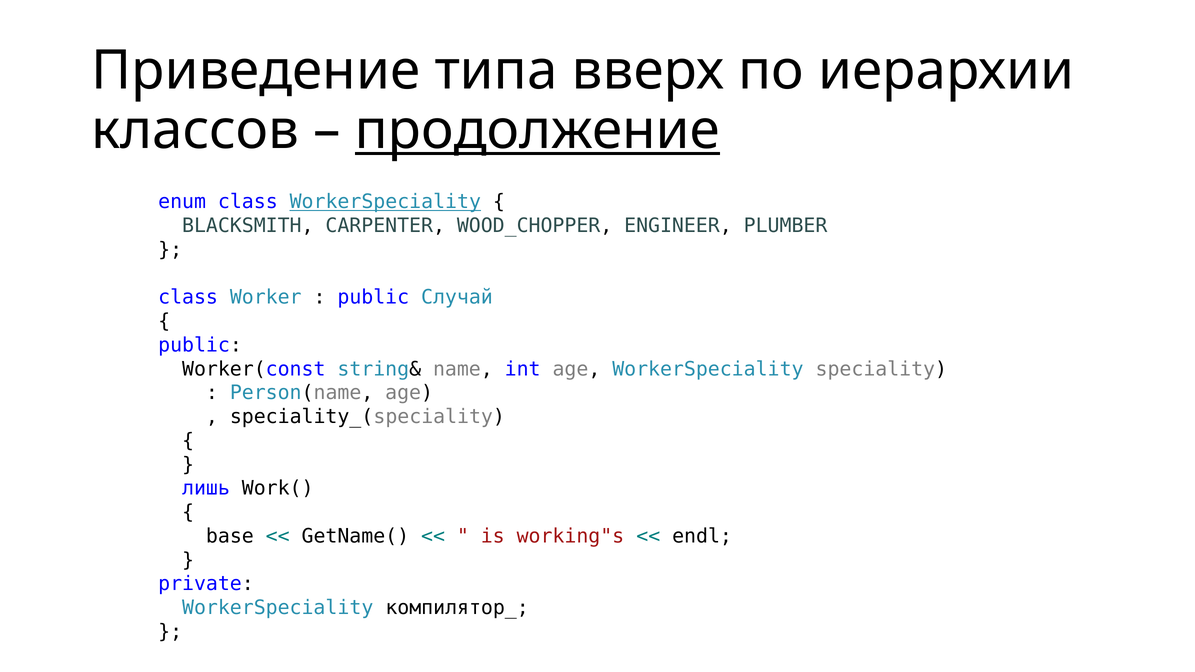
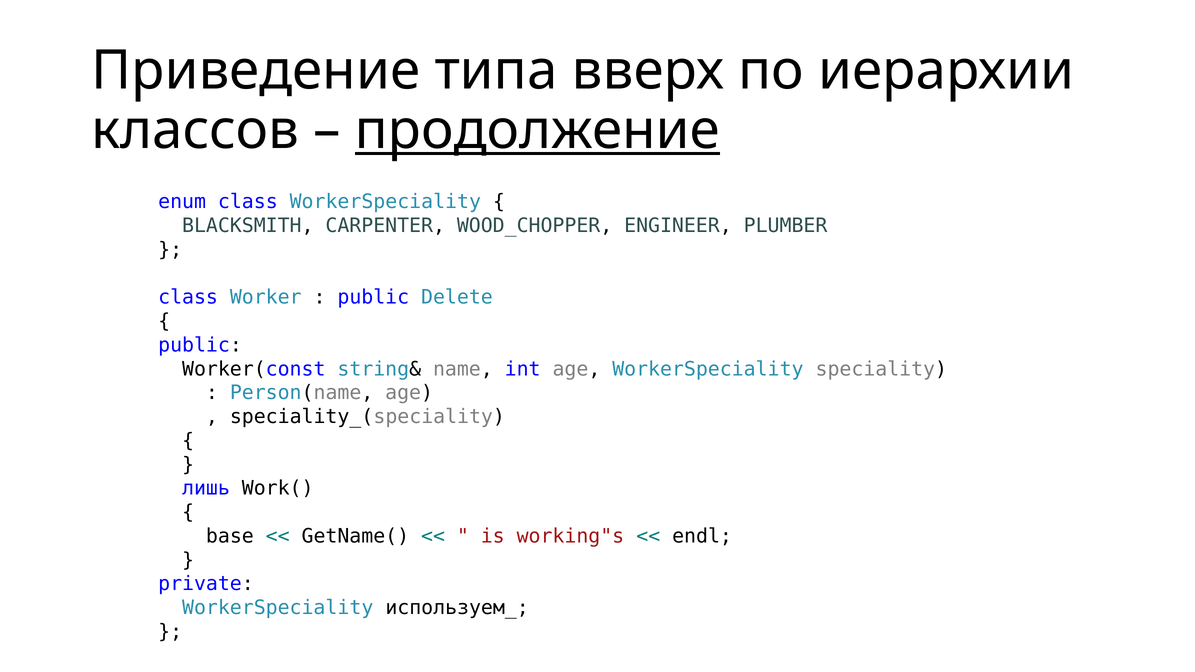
WorkerSpeciality underline: present -> none (385, 202)
Случай: Случай -> Delete (457, 297)
компилятор_: компилятор_ -> используем_ (457, 608)
